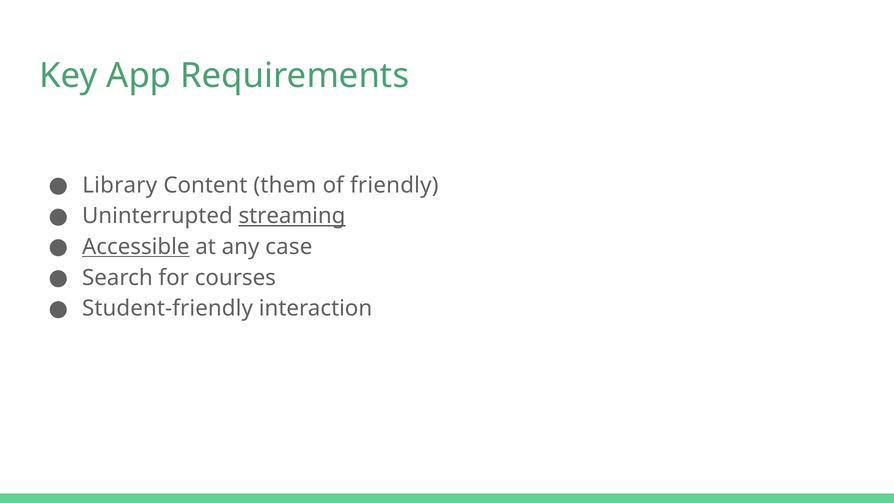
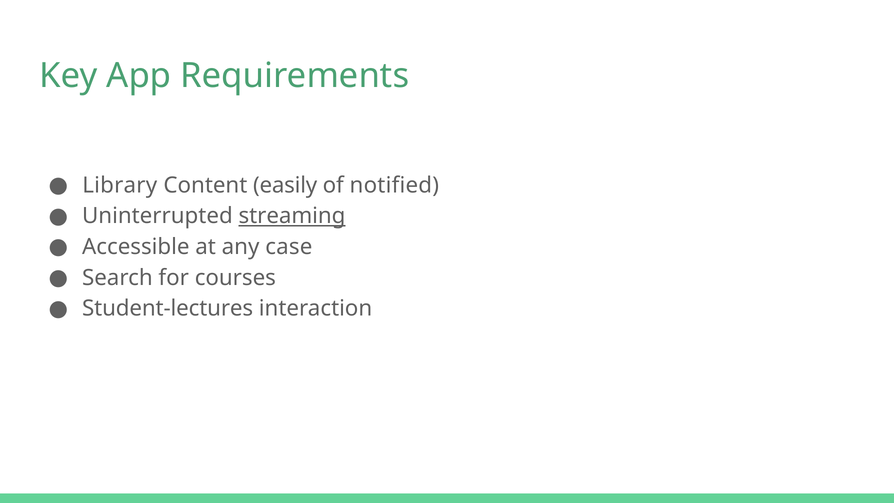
them: them -> easily (285, 185)
friendly: friendly -> notified (394, 185)
Accessible underline: present -> none (136, 247)
Student-friendly: Student-friendly -> Student-lectures (168, 308)
